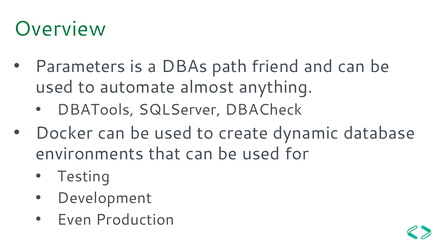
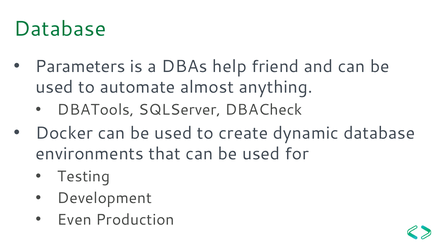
Overview: Overview -> Database (60, 29)
path: path -> help (229, 66)
